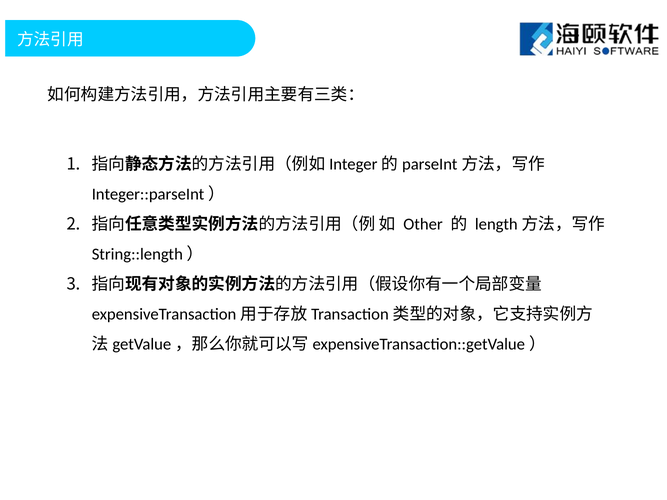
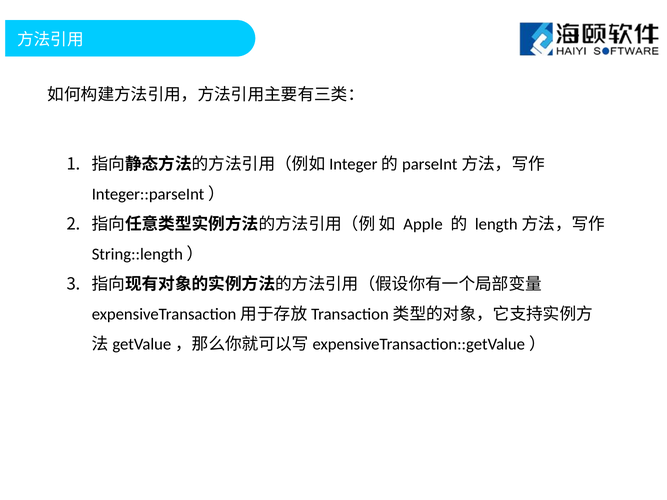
Other: Other -> Apple (423, 224)
